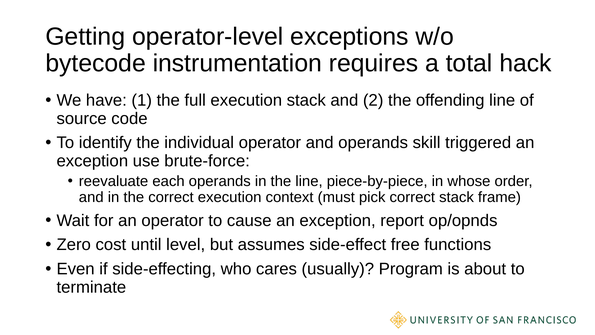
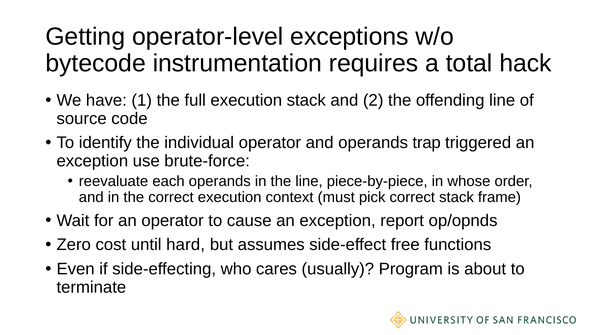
skill: skill -> trap (427, 143)
level: level -> hard (186, 245)
